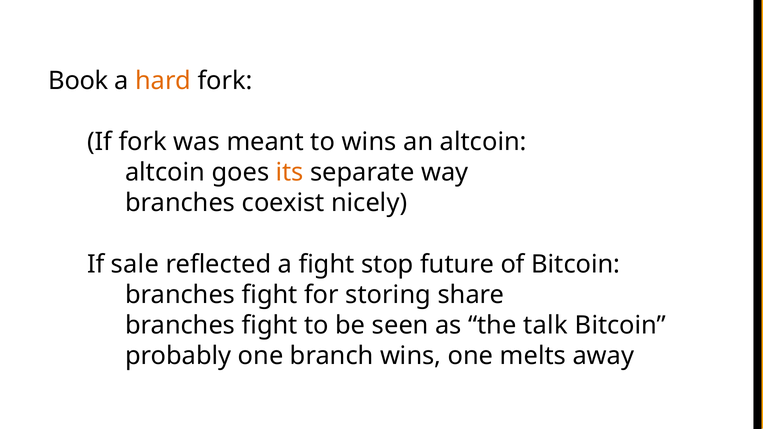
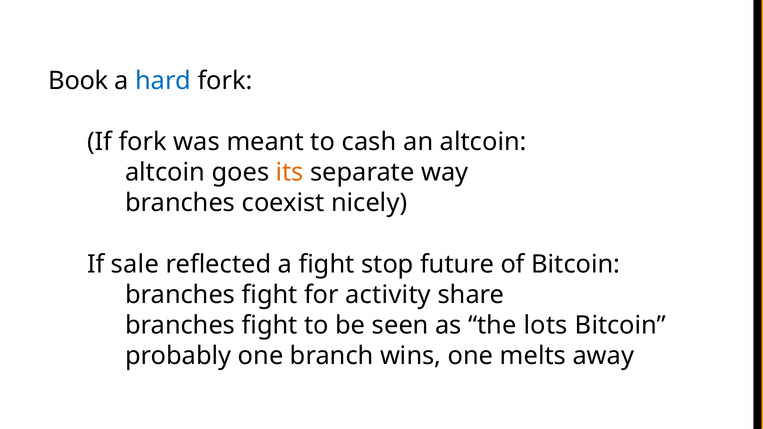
hard colour: orange -> blue (163, 81)
to wins: wins -> cash (369, 142)
storing: storing -> activity (388, 295)
talk: talk -> lots (546, 325)
